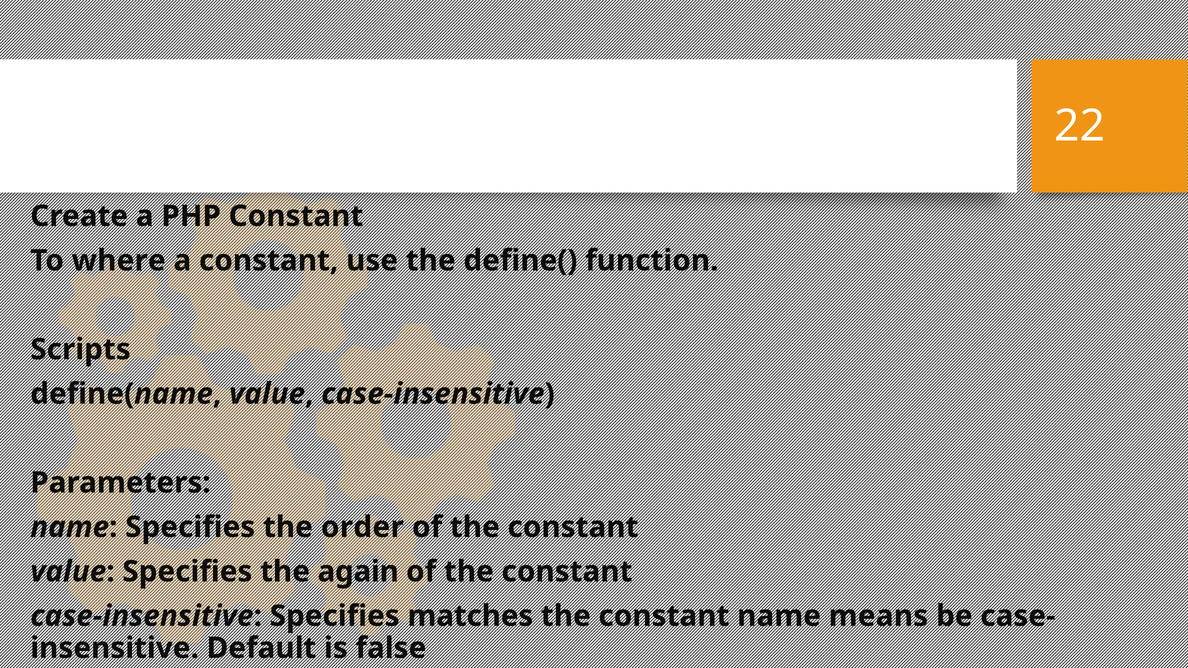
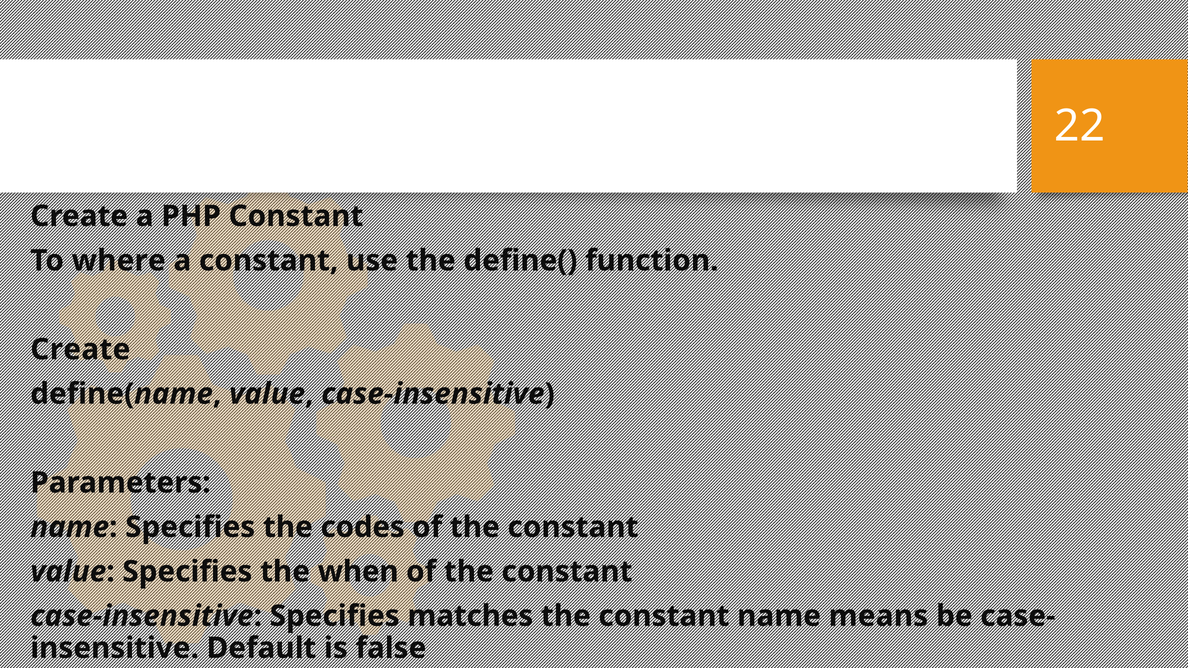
Scripts: Scripts -> Create (80, 350)
order: order -> codes (363, 527)
again: again -> when (358, 572)
